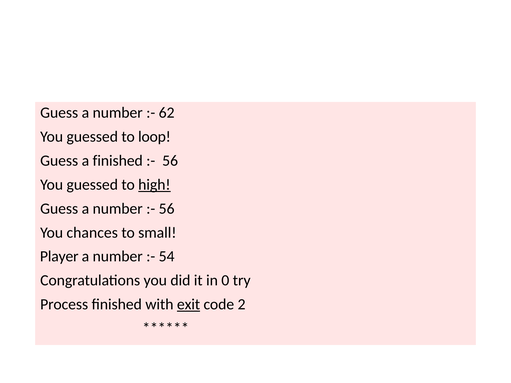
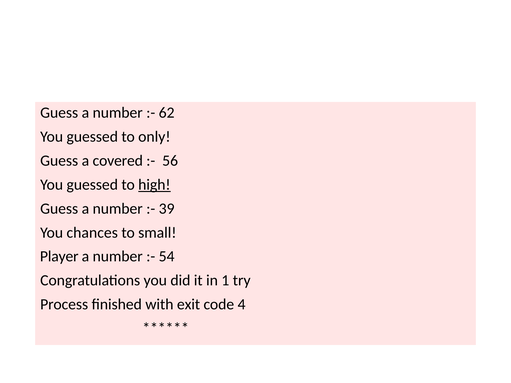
loop: loop -> only (154, 137)
a finished: finished -> covered (118, 161)
56: 56 -> 39 (167, 209)
0: 0 -> 1 (225, 281)
exit underline: present -> none (189, 305)
2: 2 -> 4 (242, 305)
